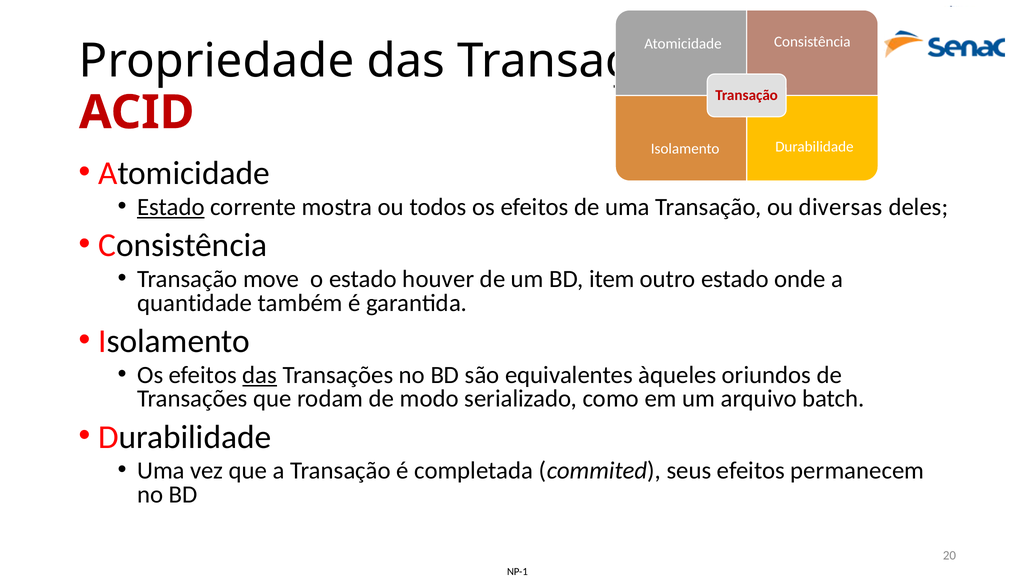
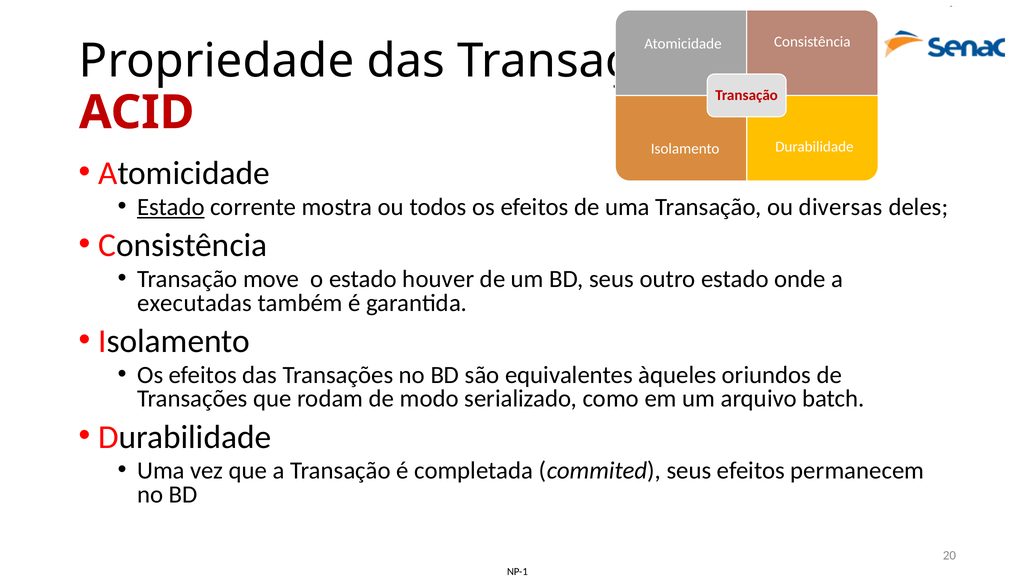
BD item: item -> seus (612, 279)
quantidade: quantidade -> executadas (195, 303)
das underline: present -> none (260, 375)
